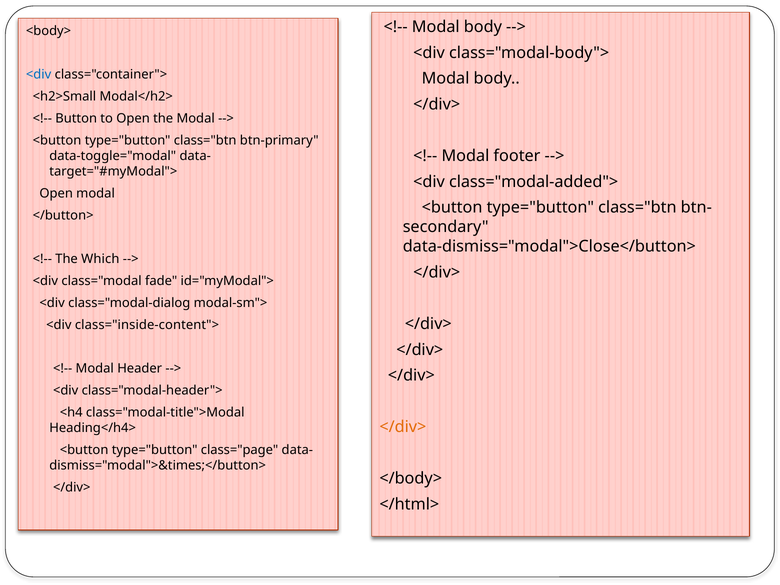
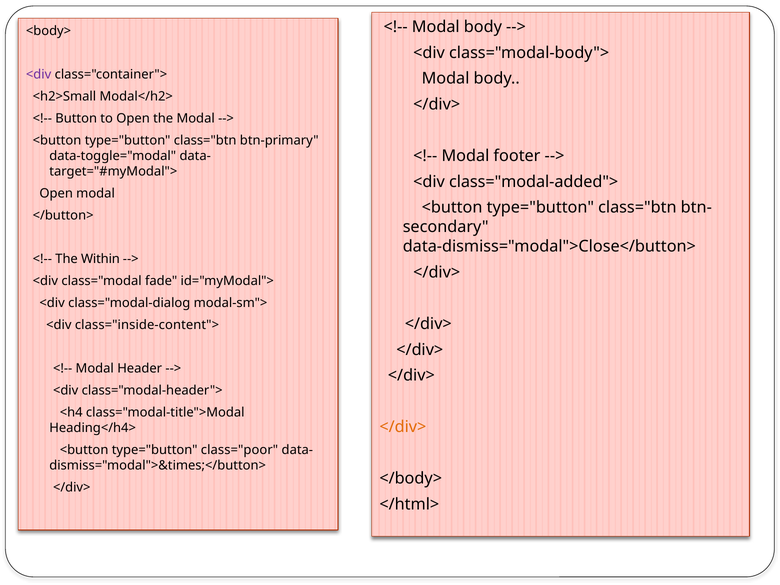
<div colour: blue -> purple (39, 75)
Which: Which -> Within (100, 259)
class="page: class="page -> class="poor (239, 450)
